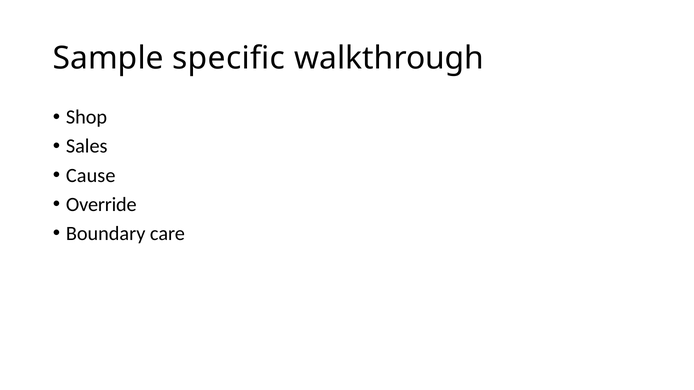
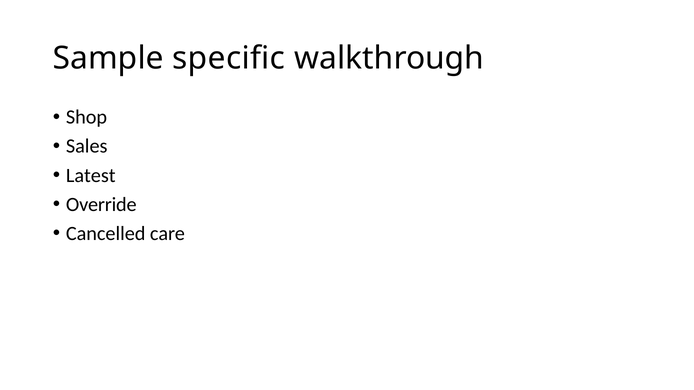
Cause: Cause -> Latest (91, 176)
Boundary: Boundary -> Cancelled (106, 234)
